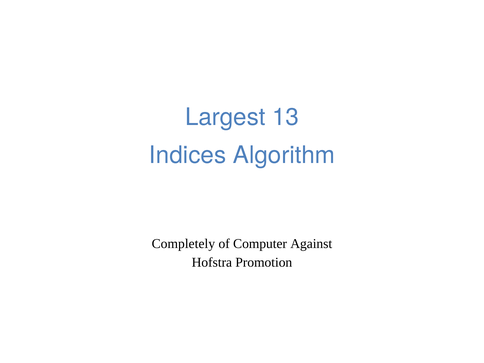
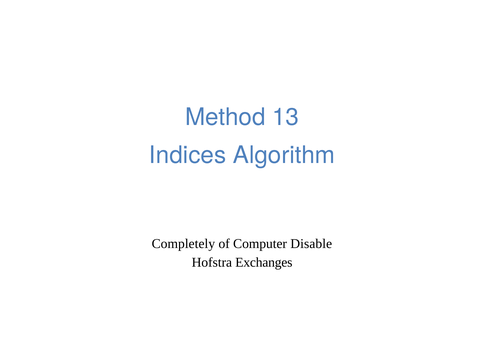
Largest: Largest -> Method (225, 117)
Against: Against -> Disable (311, 244)
Promotion: Promotion -> Exchanges (264, 262)
